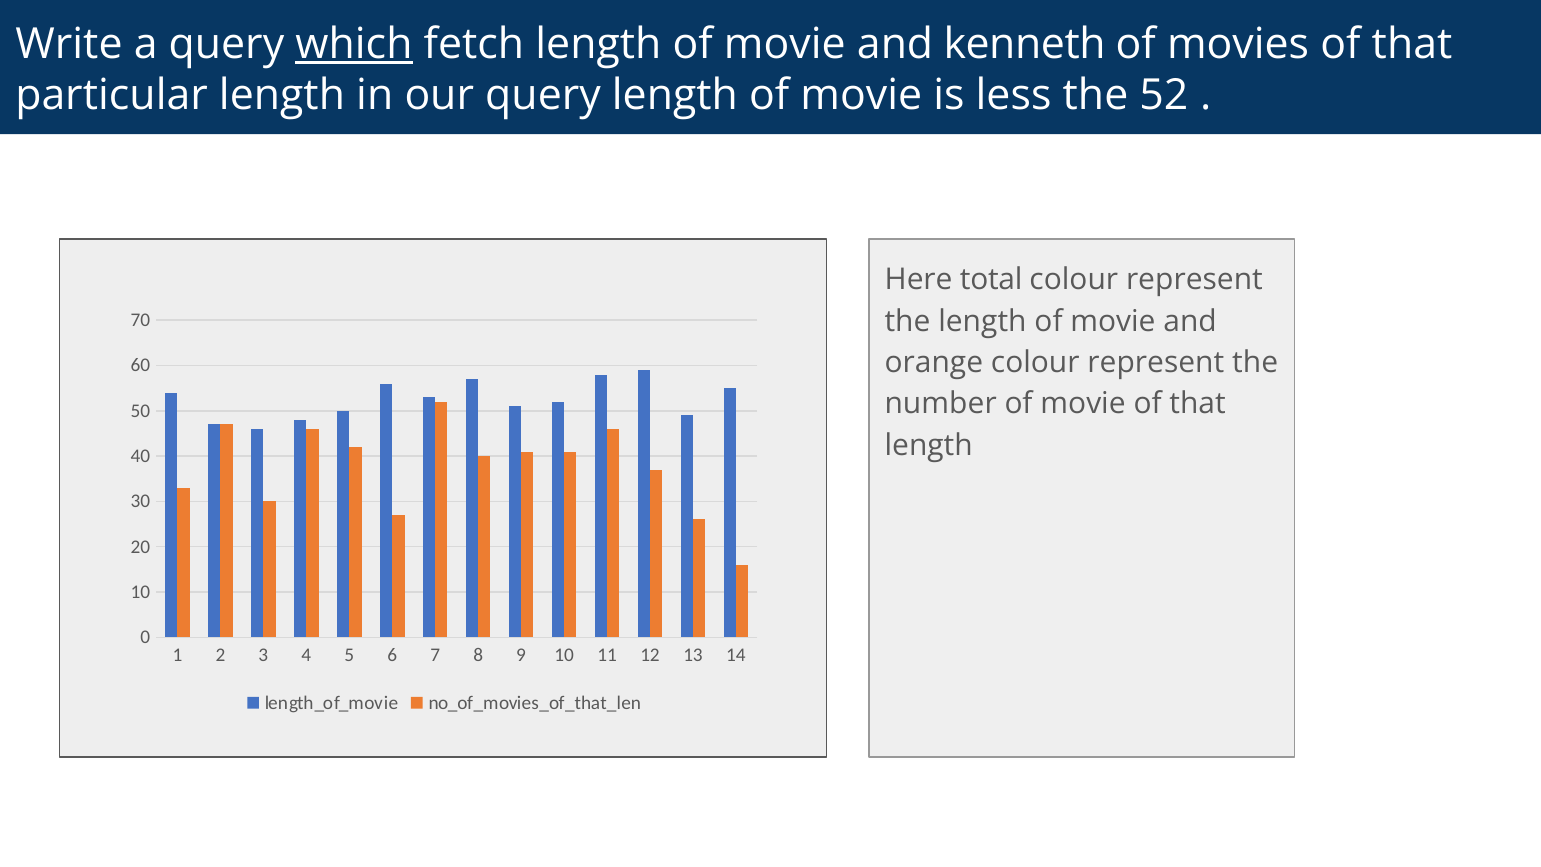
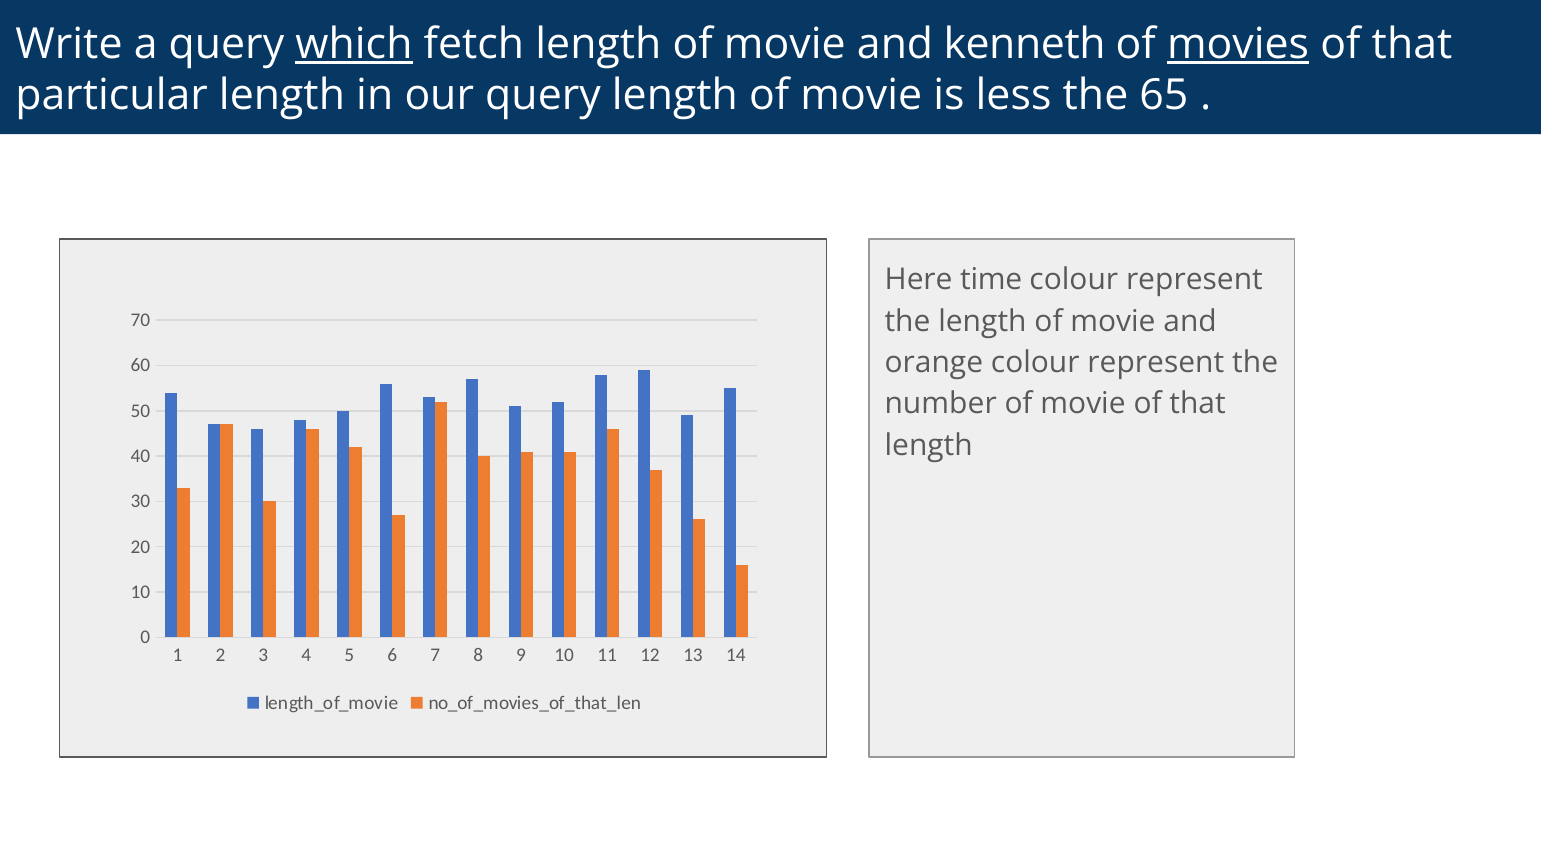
movies underline: none -> present (1238, 44)
52: 52 -> 65 (1164, 96)
total: total -> time (991, 280)
